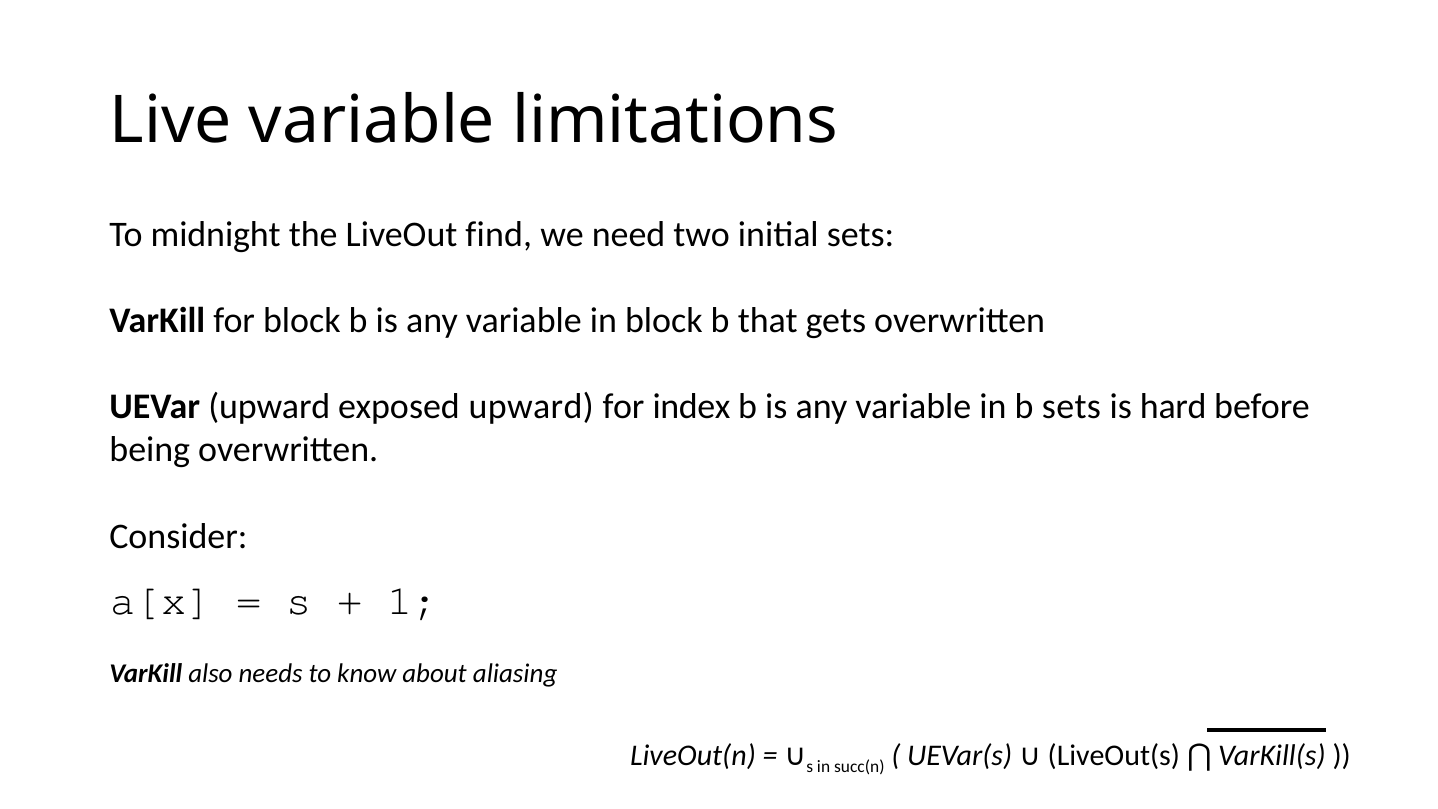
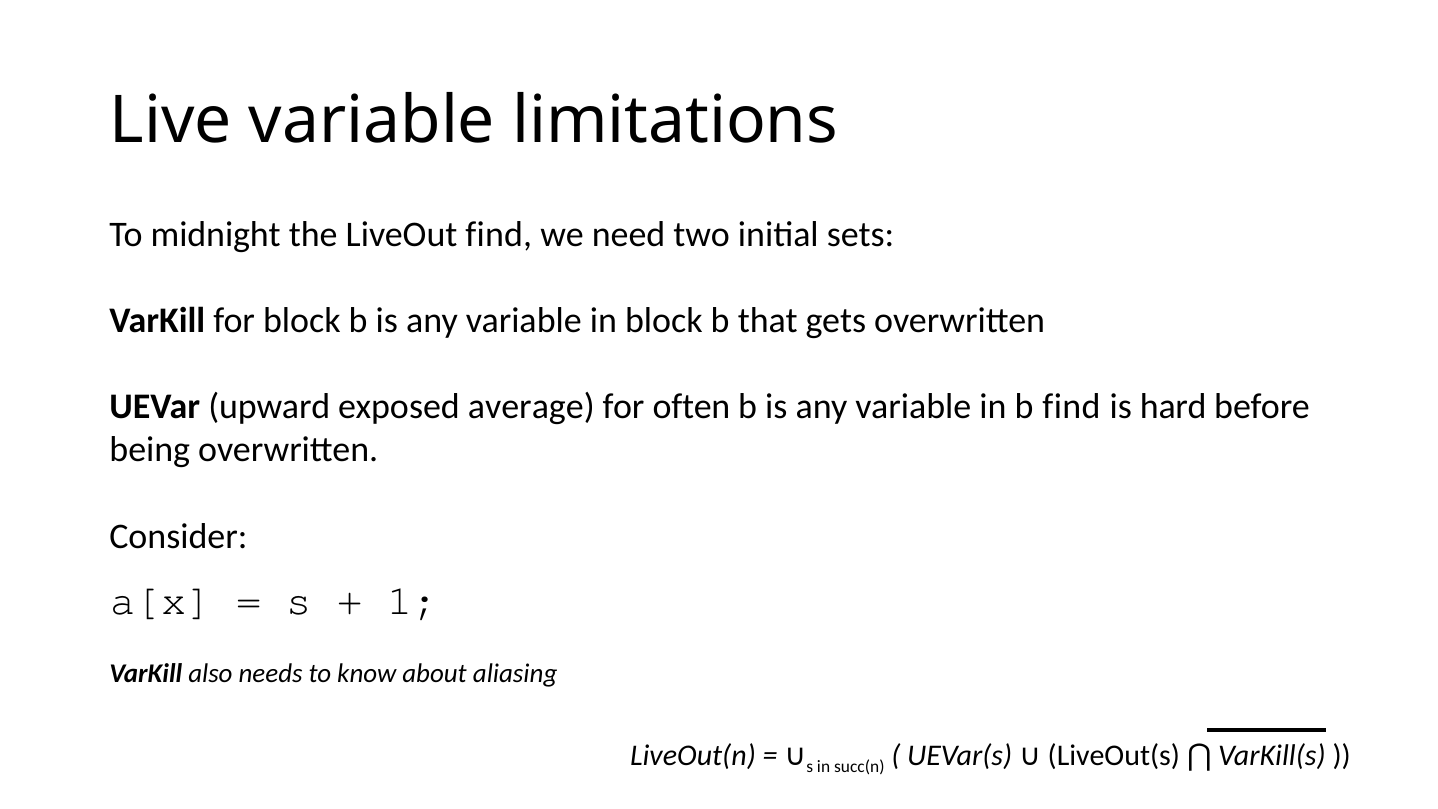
exposed upward: upward -> average (531, 407)
index: index -> often (691, 407)
b sets: sets -> find (1071, 407)
